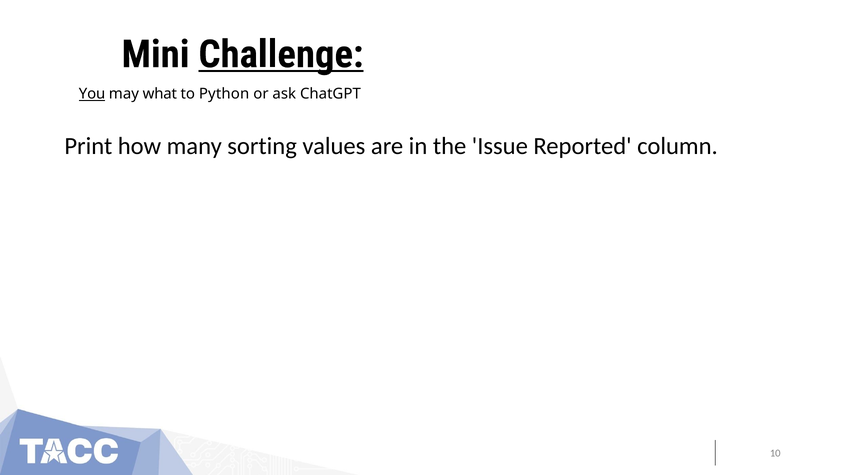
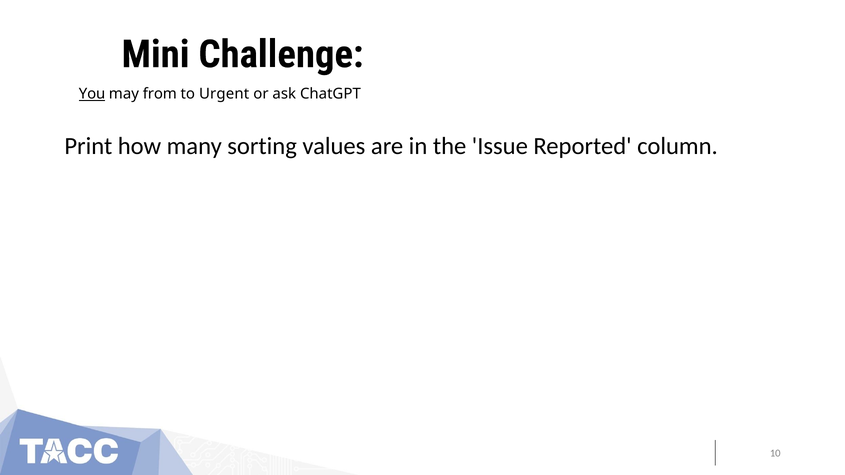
Challenge underline: present -> none (281, 54)
what: what -> from (160, 94)
Python: Python -> Urgent (224, 94)
